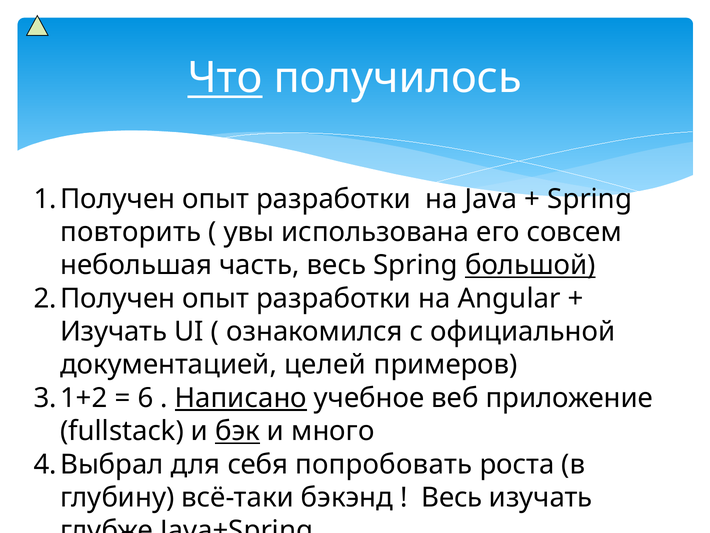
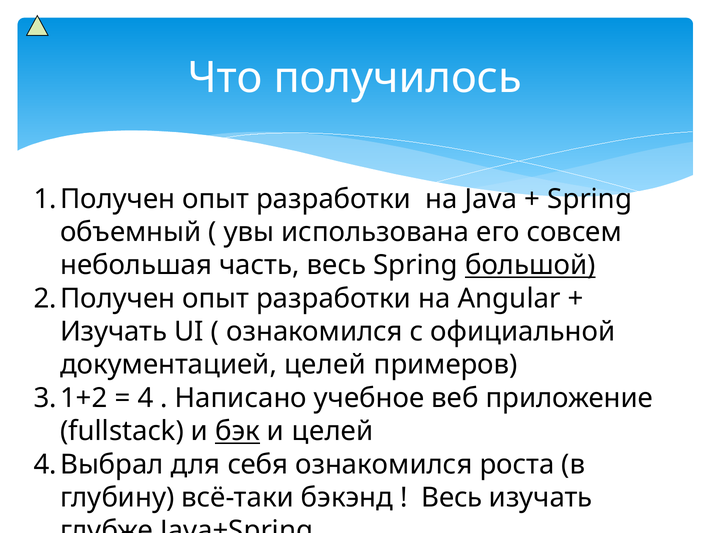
Что underline: present -> none (225, 78)
повторить: повторить -> объемный (131, 232)
6: 6 -> 4 (145, 398)
Написано underline: present -> none (241, 398)
и много: много -> целей (333, 431)
себя попробовать: попробовать -> ознакомился (384, 464)
